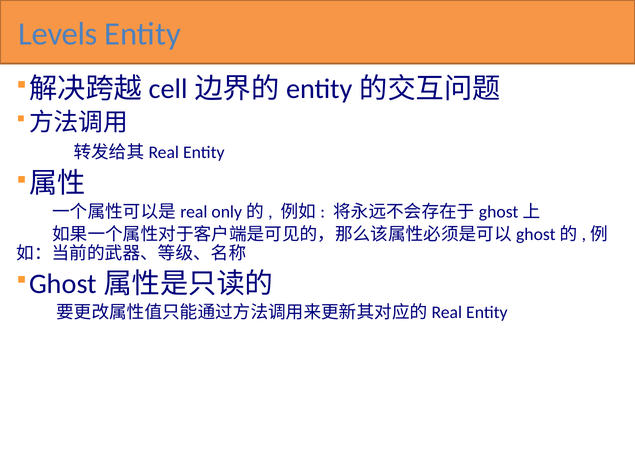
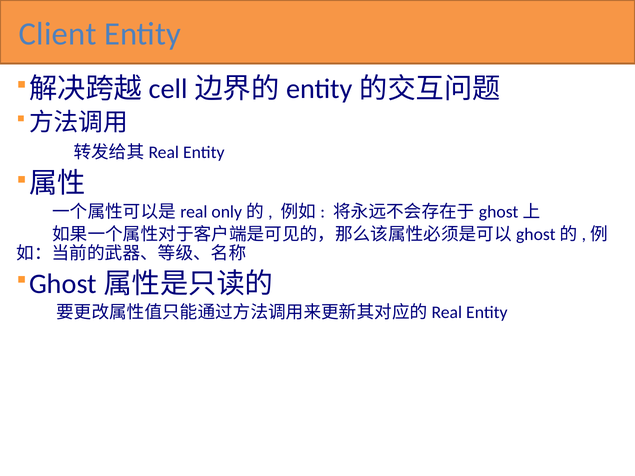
Levels: Levels -> Client (58, 34)
